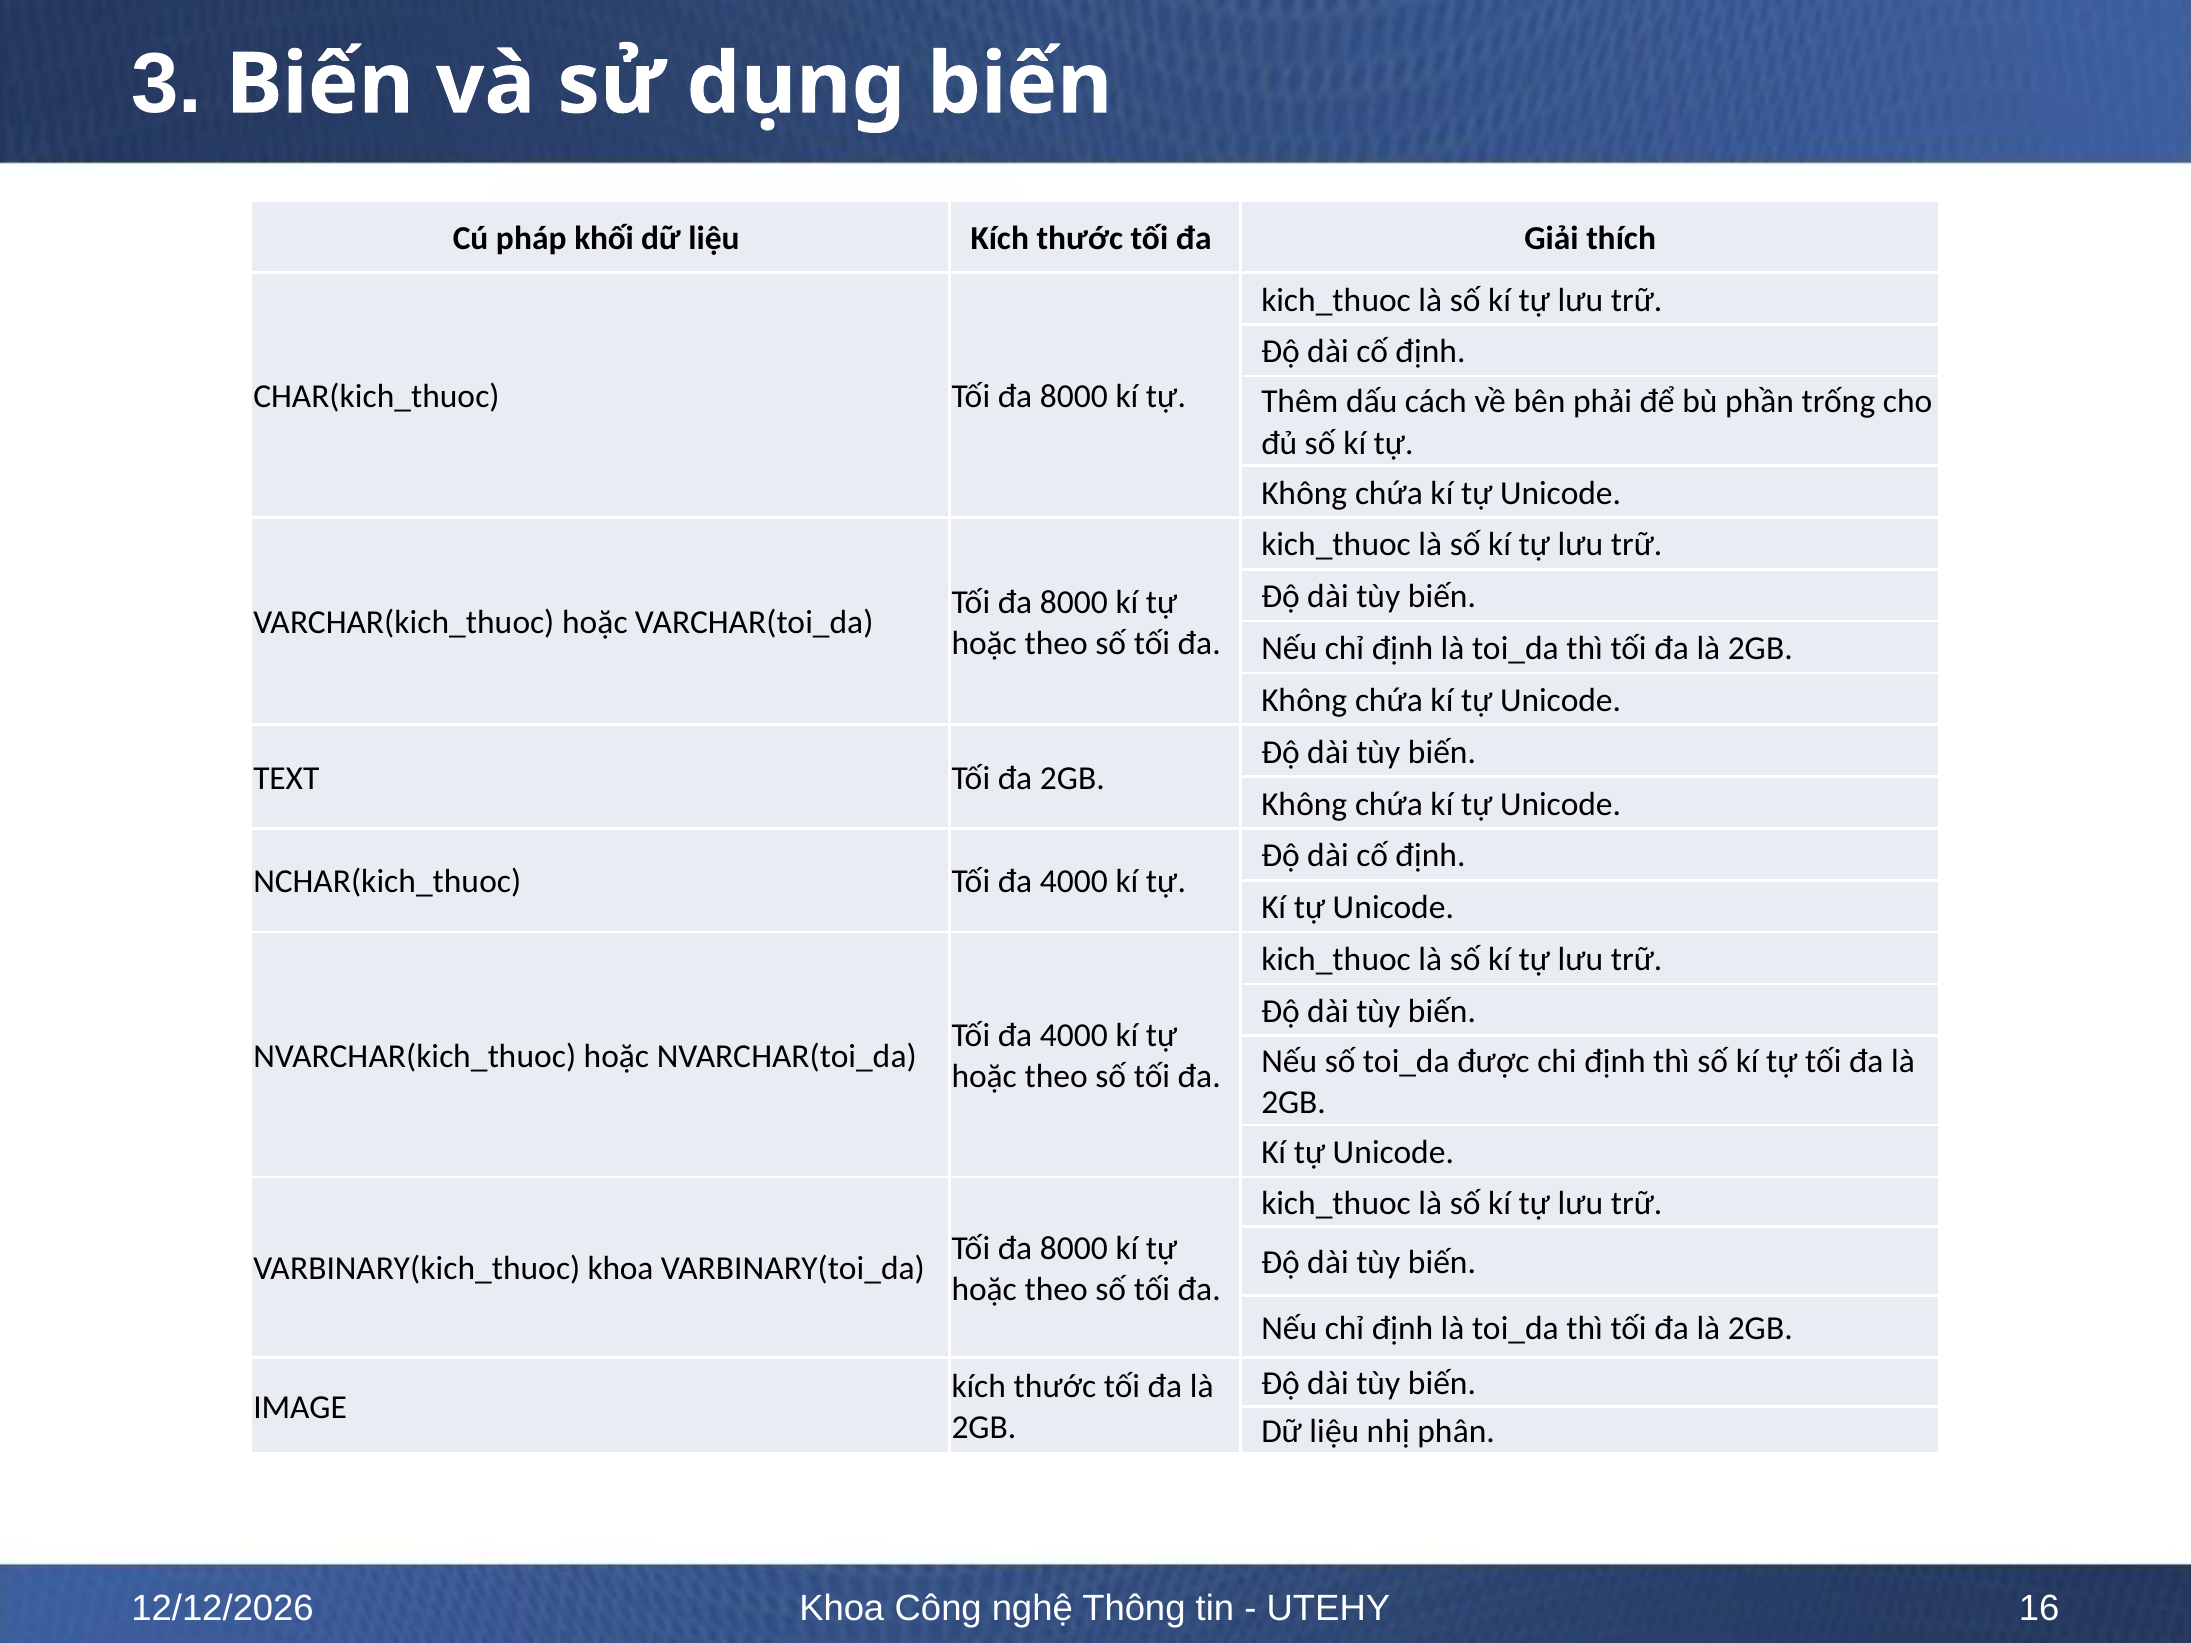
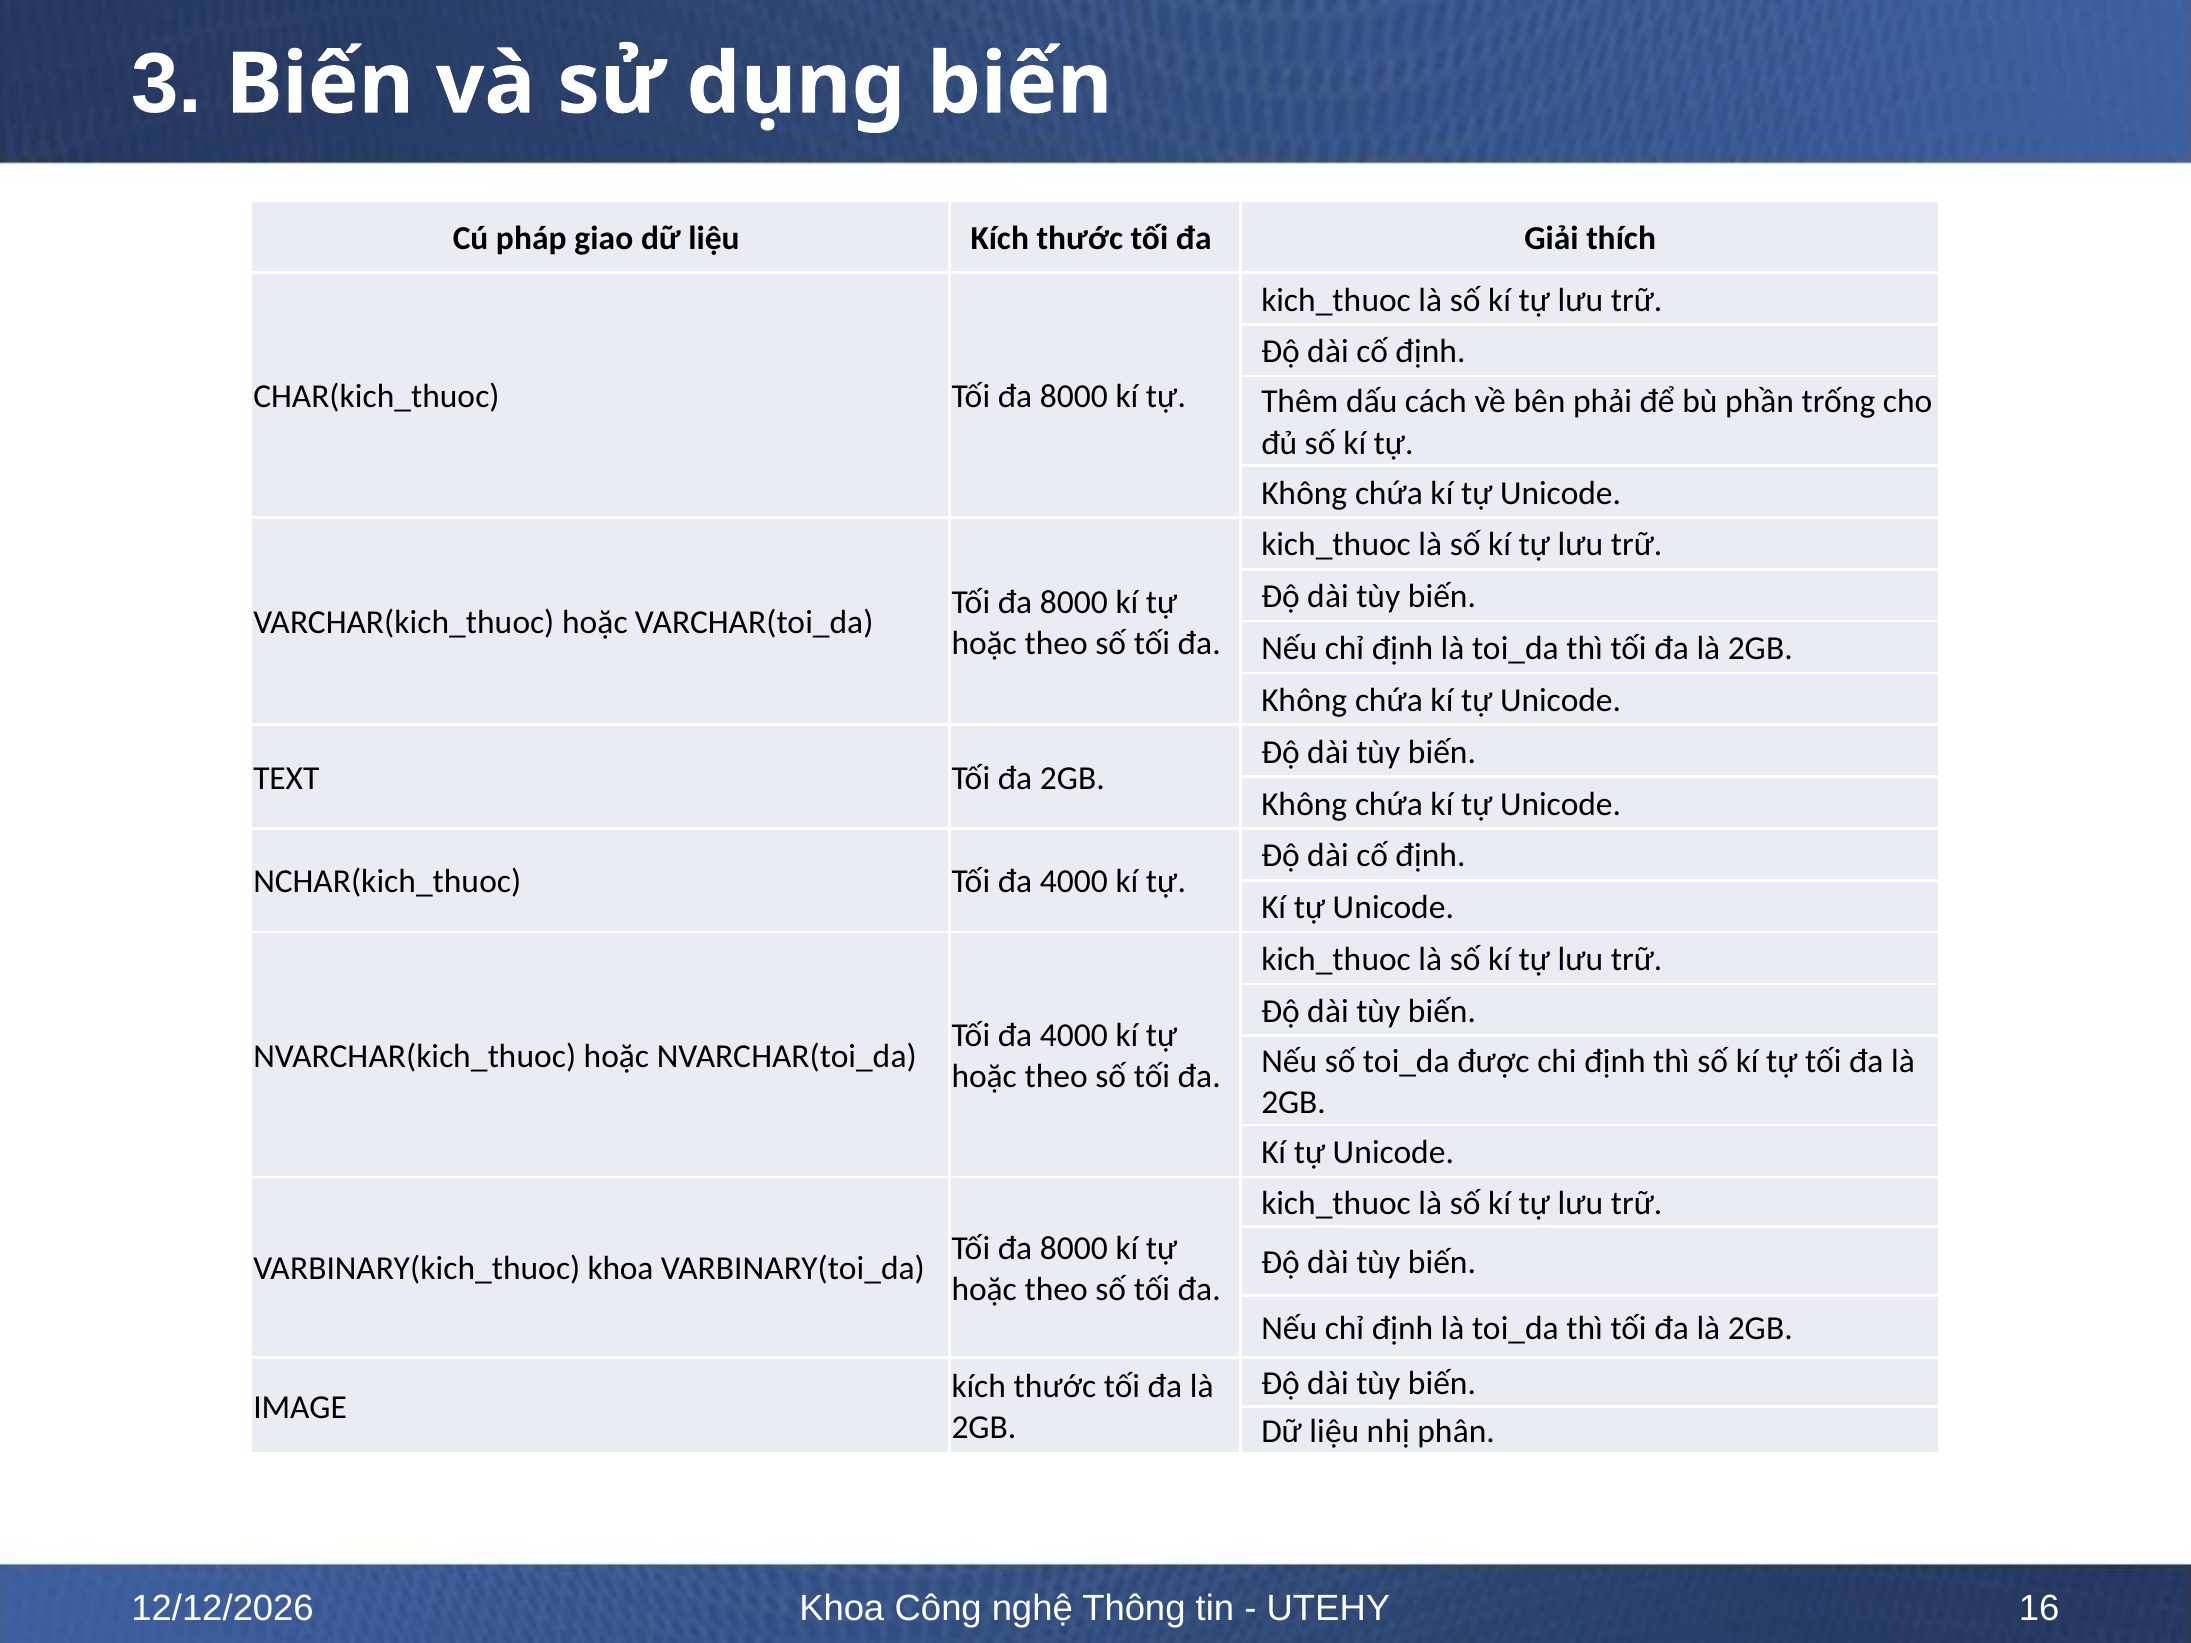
khối: khối -> giao (604, 238)
